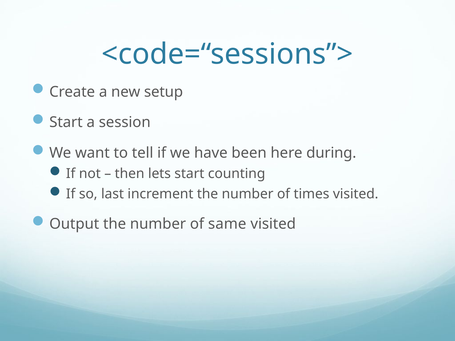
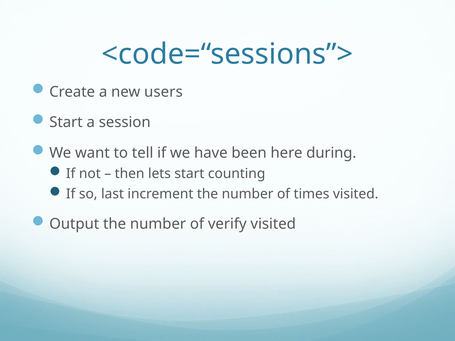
setup: setup -> users (163, 92)
same: same -> verify (227, 224)
